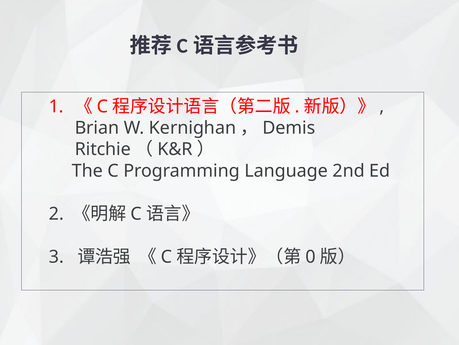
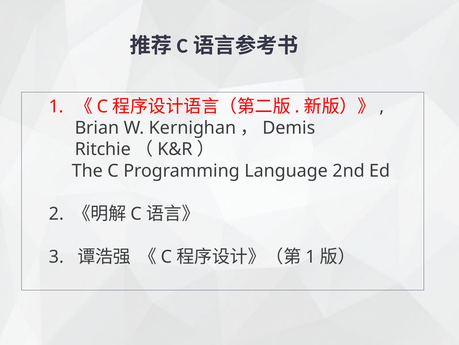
0: 0 -> 1 (311, 256)
